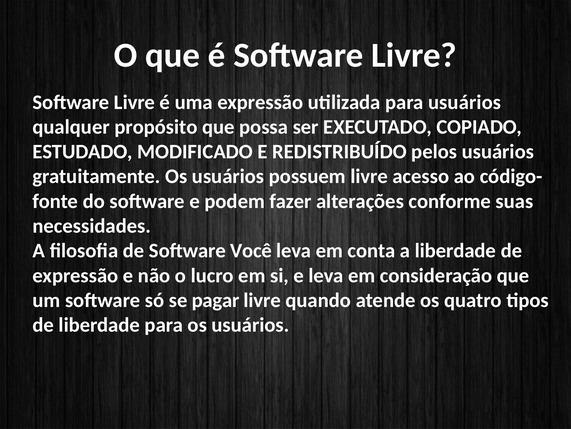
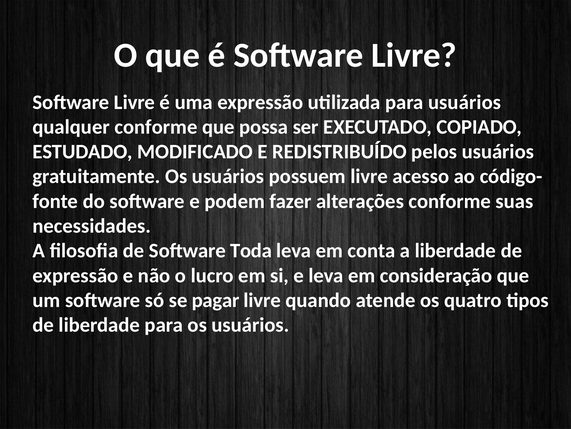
qualquer propósito: propósito -> conforme (156, 127)
Você: Você -> Toda (251, 250)
